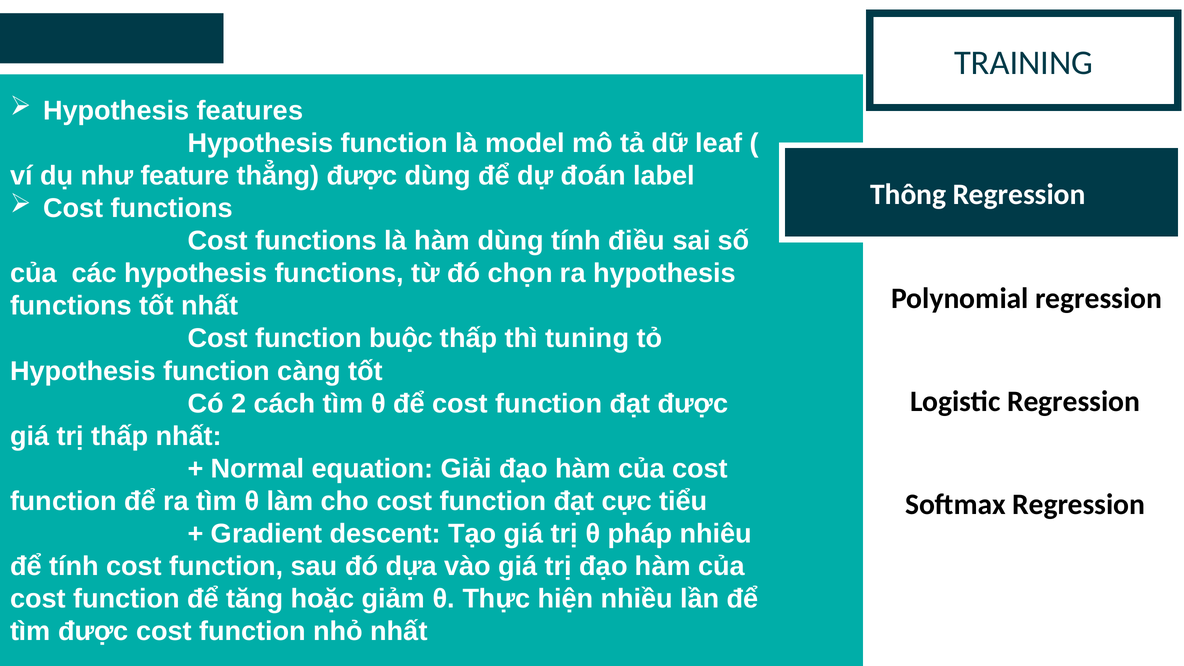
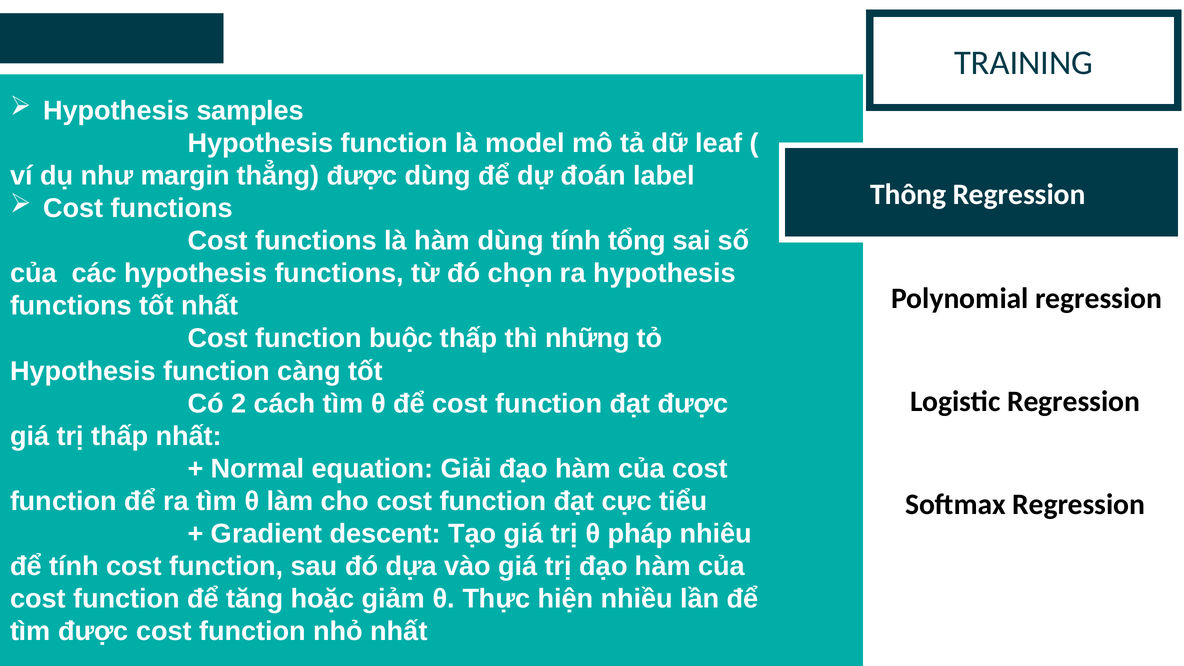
features: features -> samples (250, 111)
feature: feature -> margin (185, 176)
điều: điều -> tổng (637, 241)
tuning: tuning -> những (587, 339)
